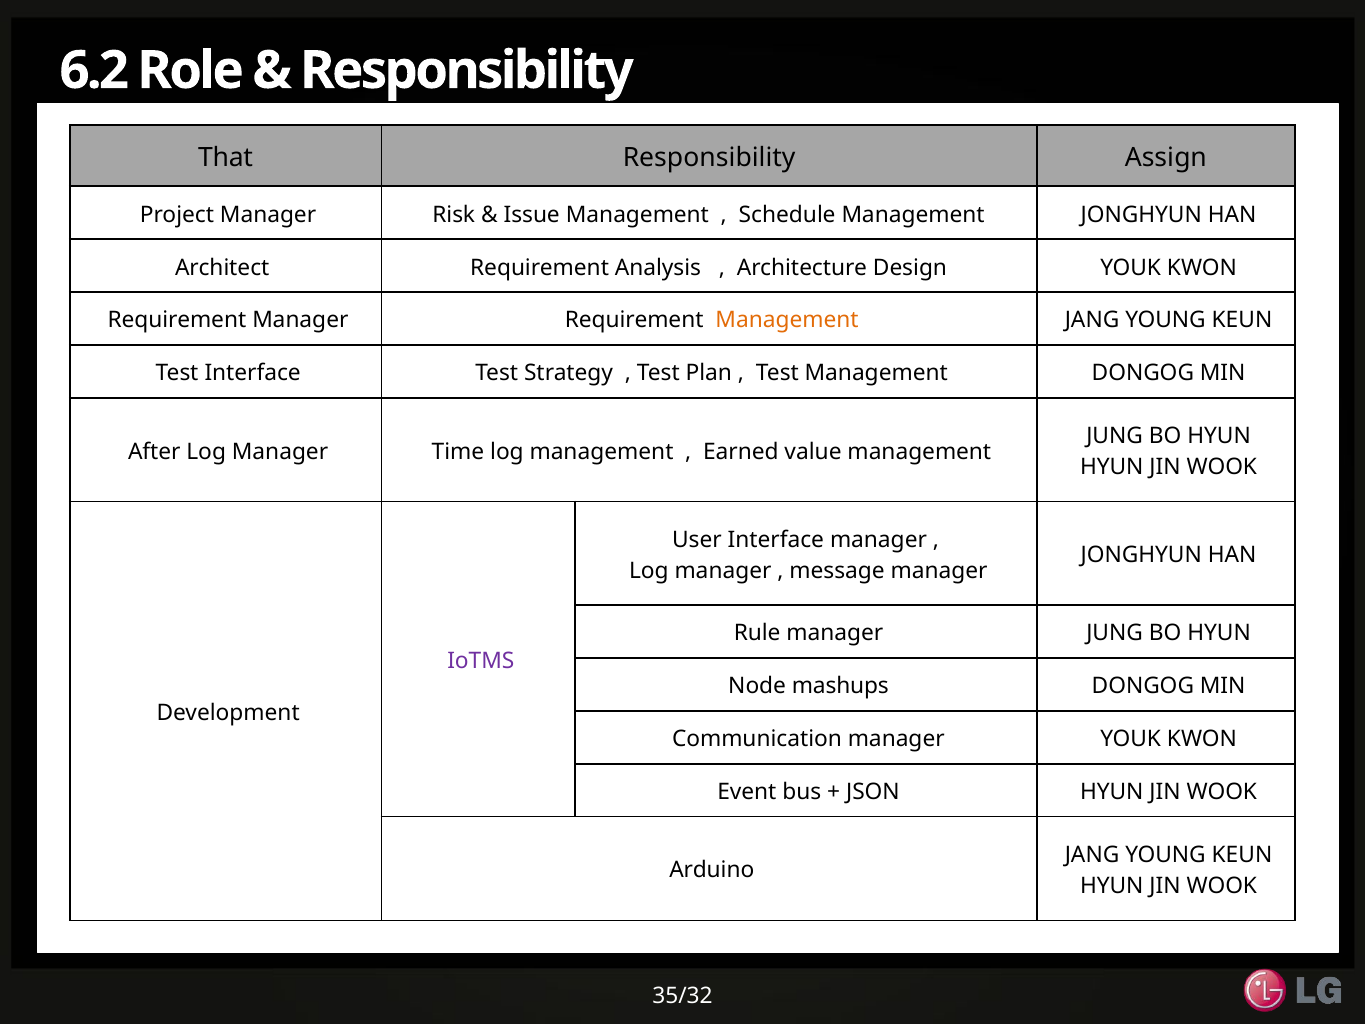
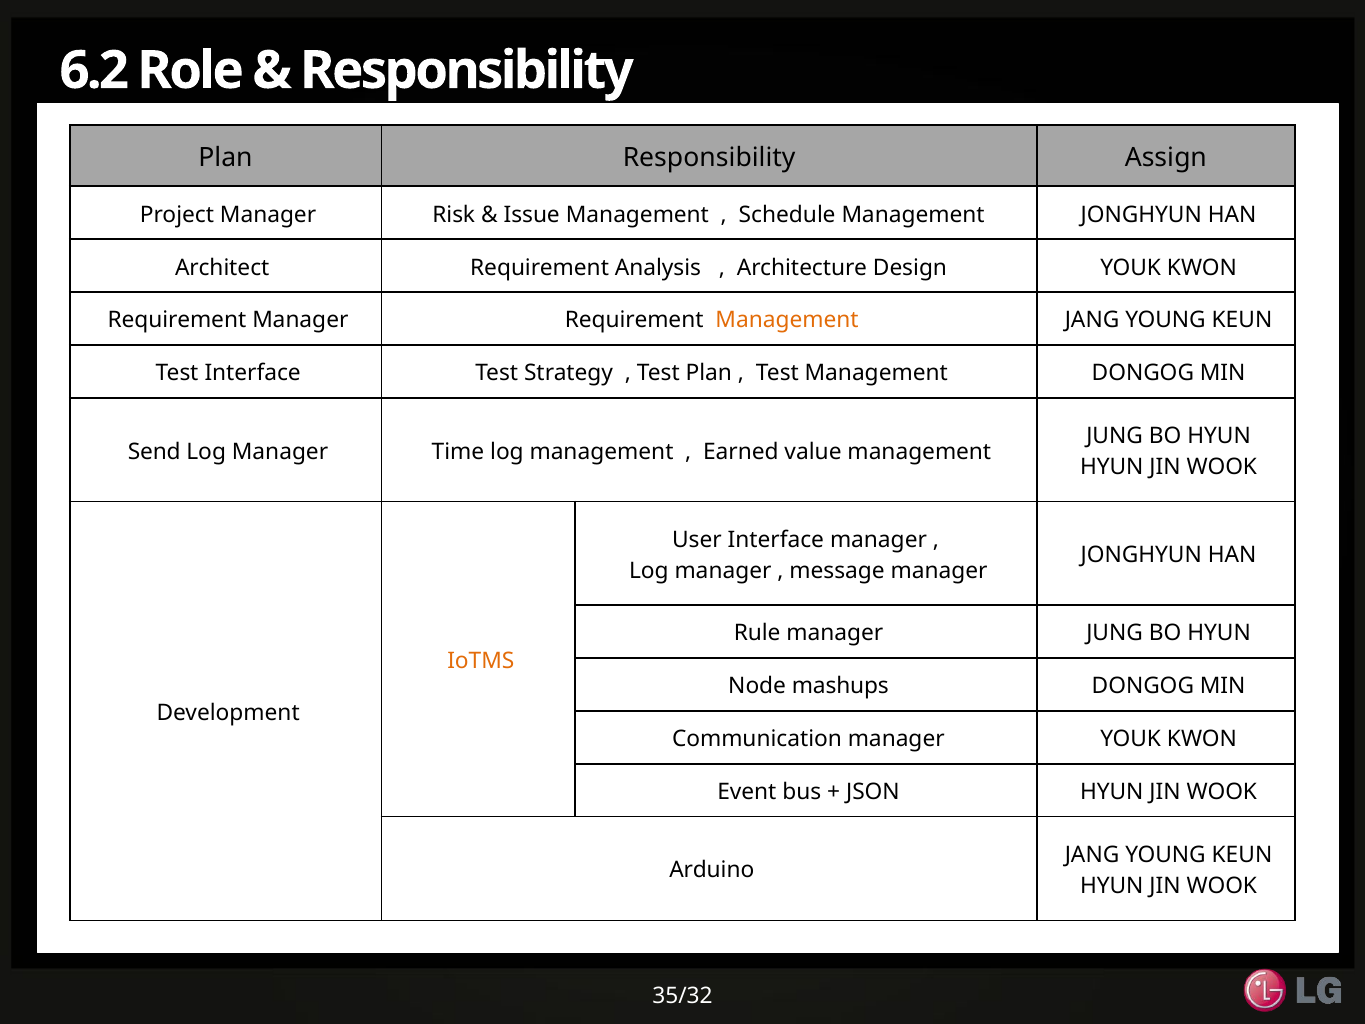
That: That -> Plan (225, 158)
After: After -> Send (154, 451)
IoTMS colour: purple -> orange (481, 661)
